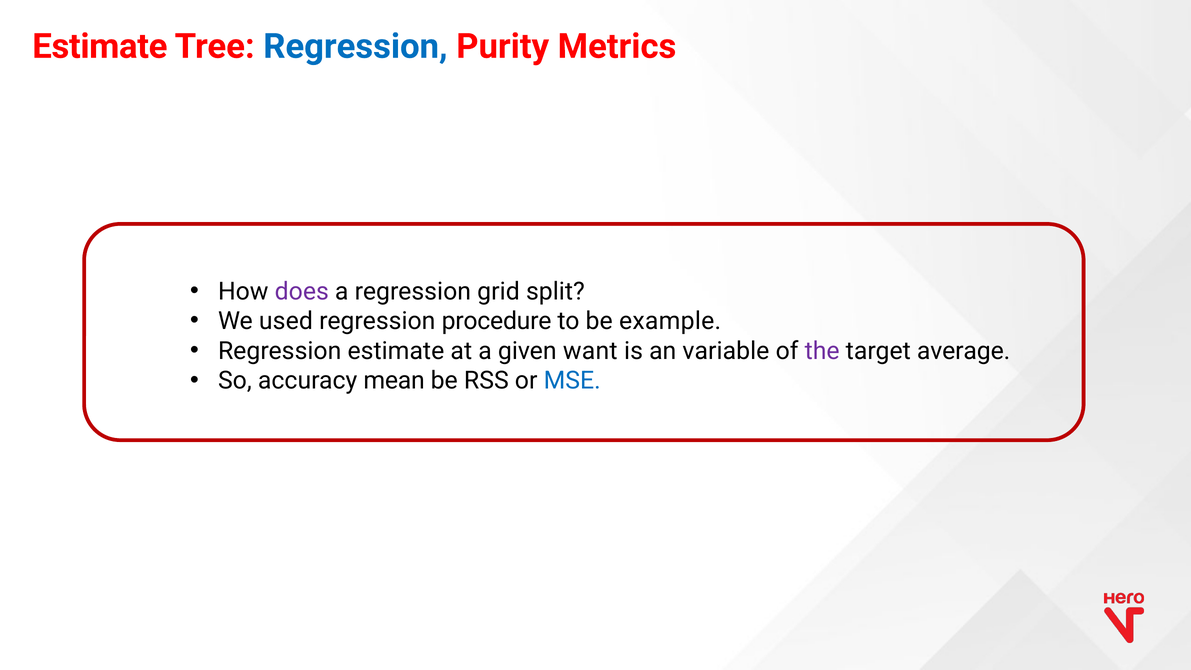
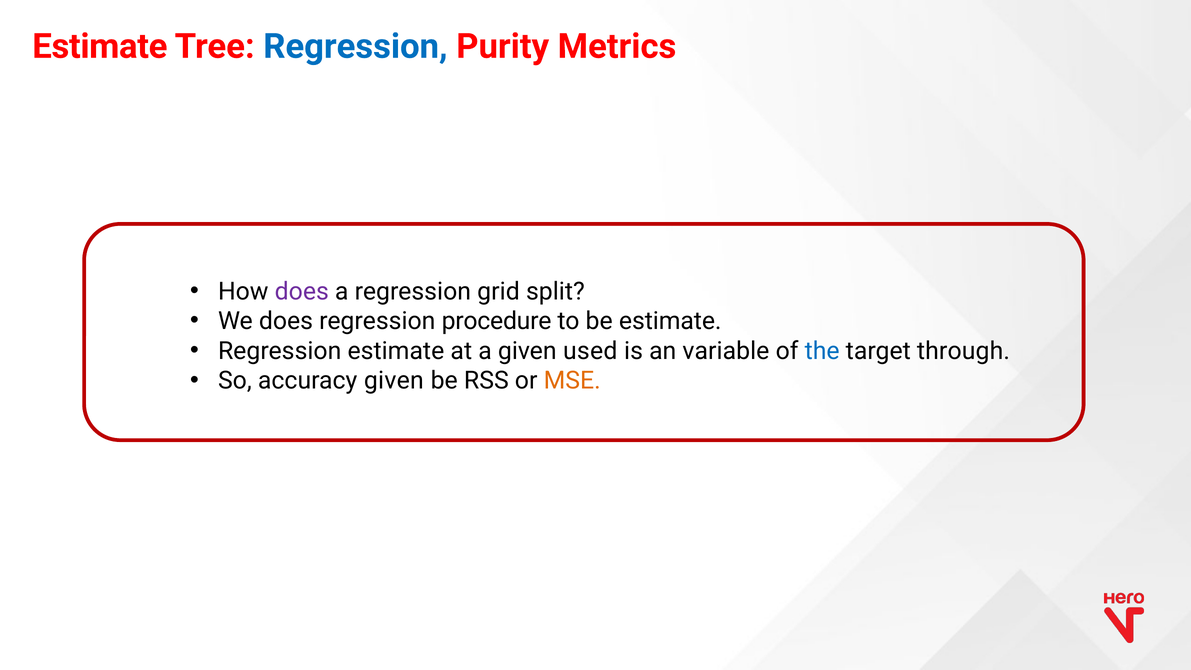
We used: used -> does (286, 321)
be example: example -> estimate (670, 321)
want: want -> used (590, 351)
the colour: purple -> blue (822, 351)
average: average -> through (963, 351)
accuracy mean: mean -> given (394, 381)
MSE colour: blue -> orange (572, 381)
